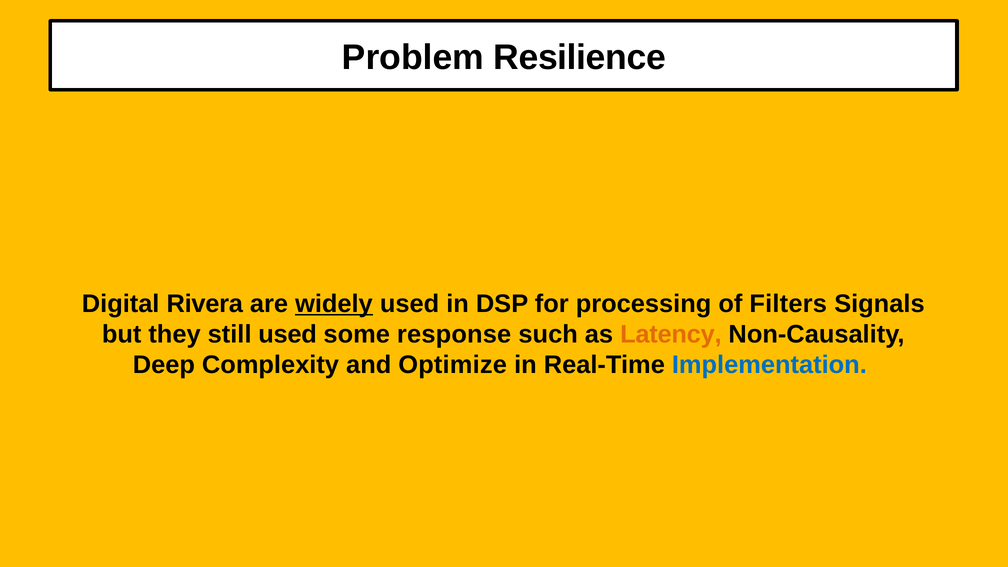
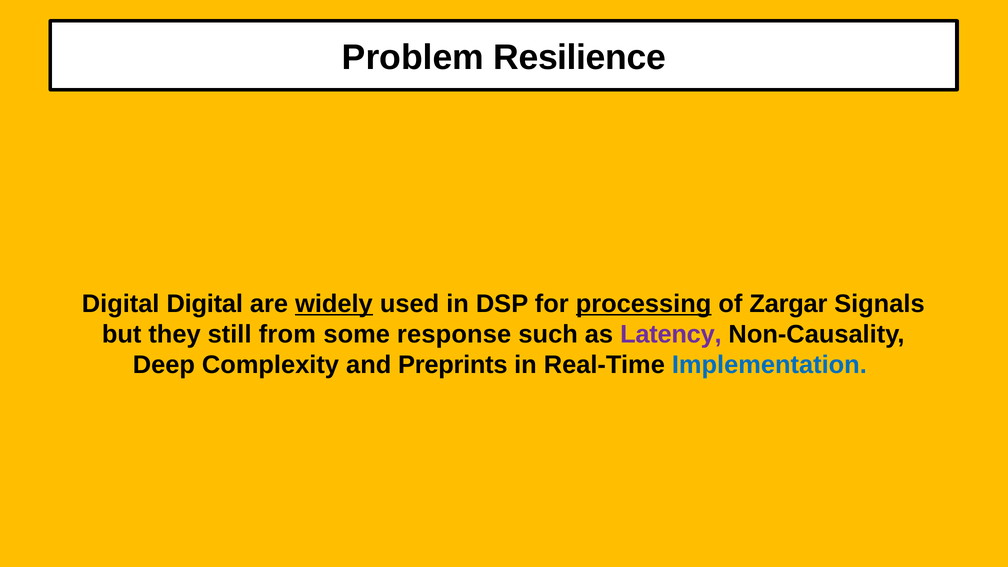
Digital Rivera: Rivera -> Digital (205, 304)
processing underline: none -> present (644, 304)
Filters: Filters -> Zargar (788, 304)
still used: used -> from (287, 335)
Latency colour: orange -> purple (671, 335)
Optimize: Optimize -> Preprints (453, 365)
